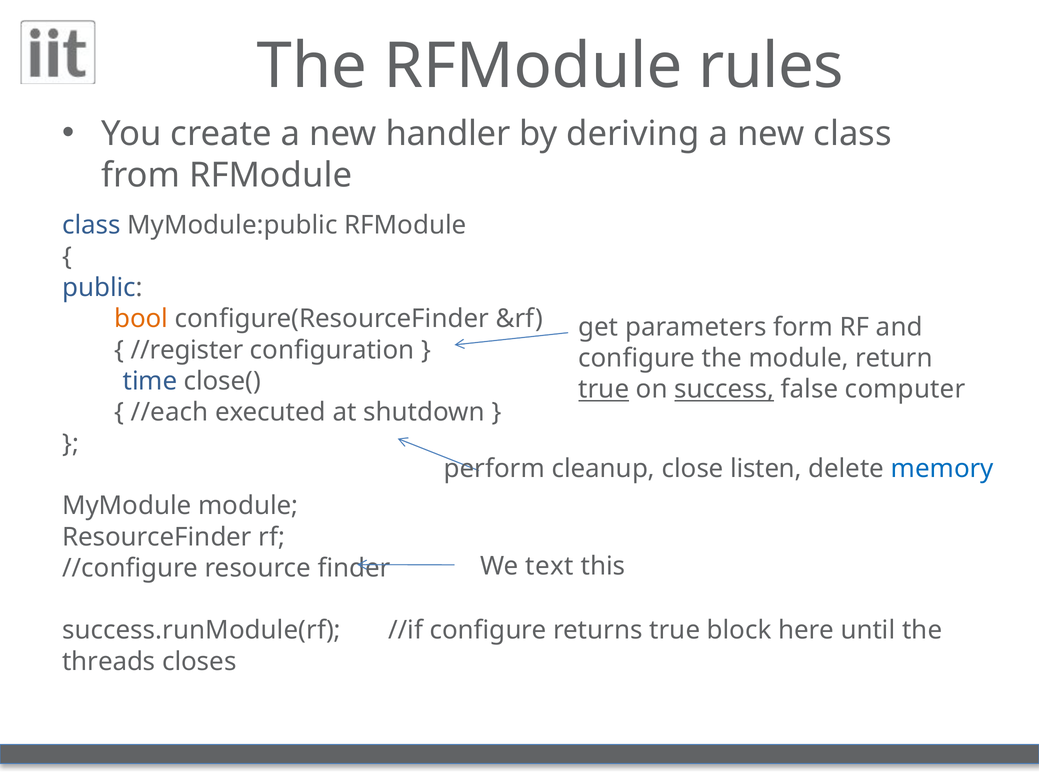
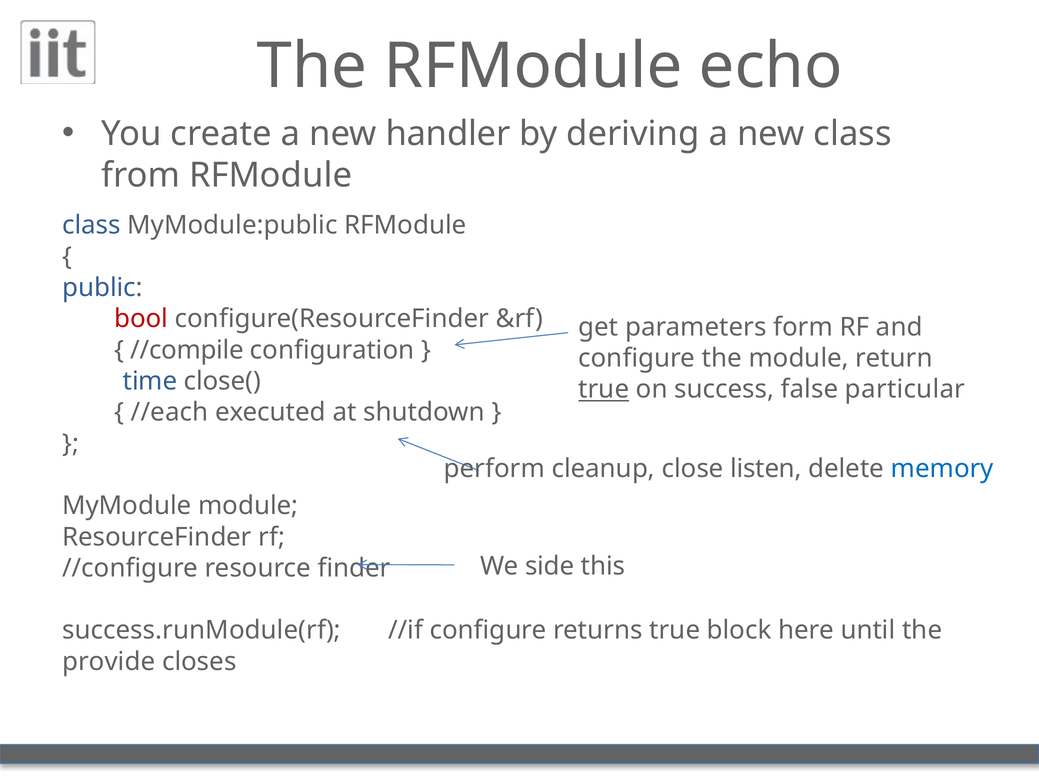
rules: rules -> echo (771, 66)
bool colour: orange -> red (141, 319)
//register: //register -> //compile (187, 350)
success underline: present -> none (724, 390)
computer: computer -> particular (905, 390)
text: text -> side (550, 566)
threads: threads -> provide (109, 662)
